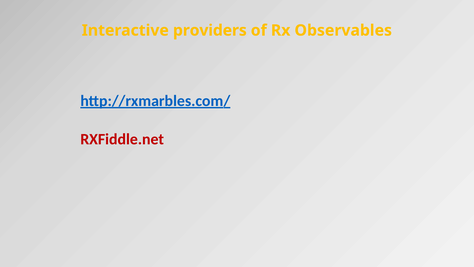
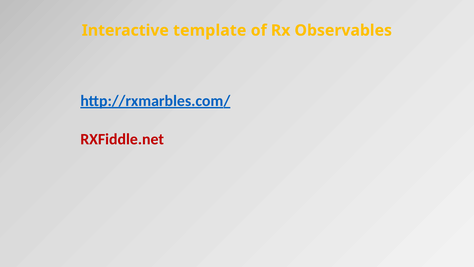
providers: providers -> template (210, 30)
